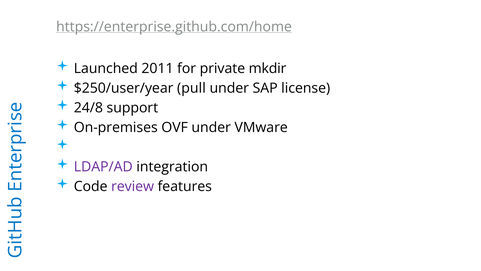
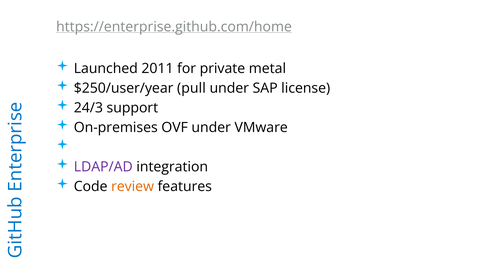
mkdir: mkdir -> metal (267, 68)
24/8: 24/8 -> 24/3 (88, 108)
review colour: purple -> orange (133, 186)
